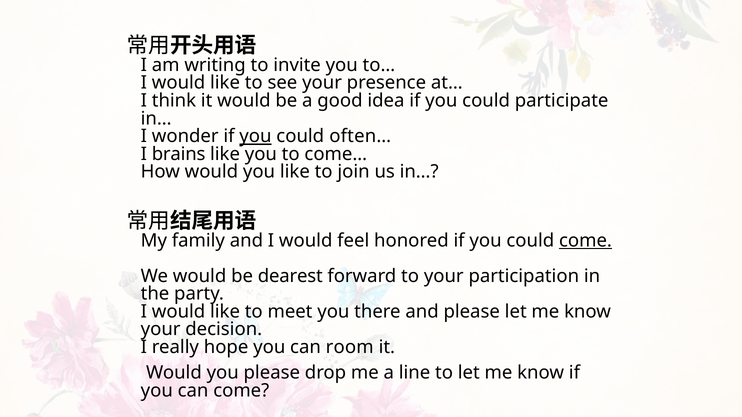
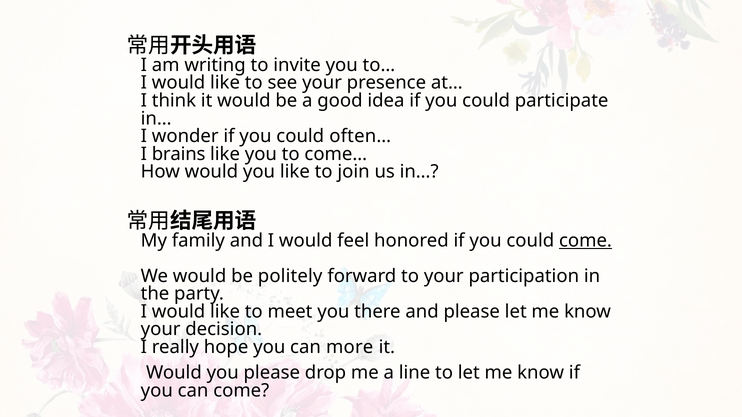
you underline: present -> none (255, 136)
dearest: dearest -> politely (290, 276)
room: room -> more (350, 347)
